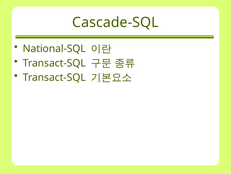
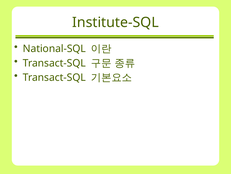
Cascade-SQL: Cascade-SQL -> Institute-SQL (115, 22)
